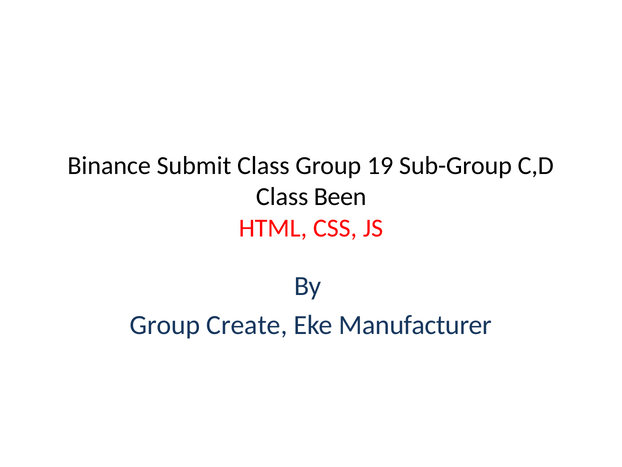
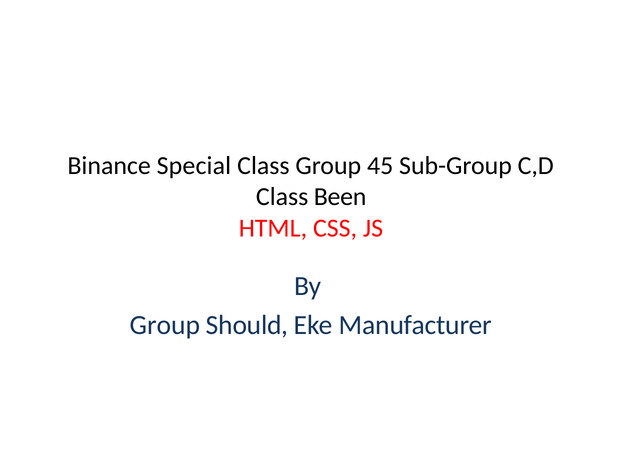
Submit: Submit -> Special (194, 166)
19: 19 -> 45 (380, 166)
Create: Create -> Should (247, 325)
